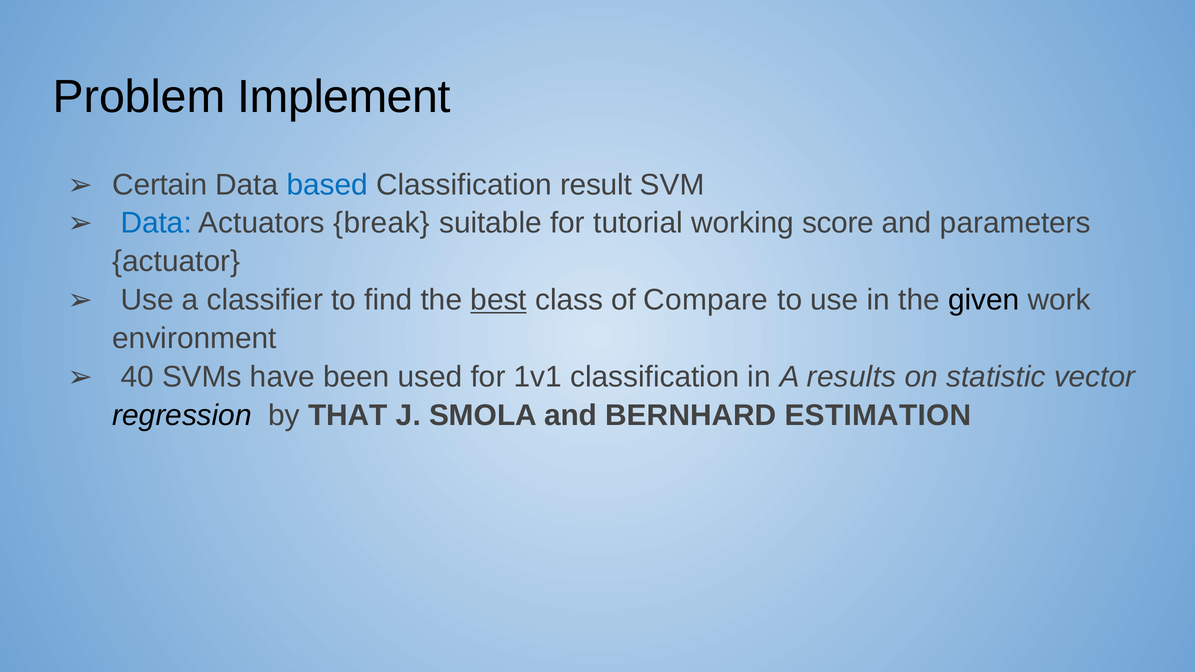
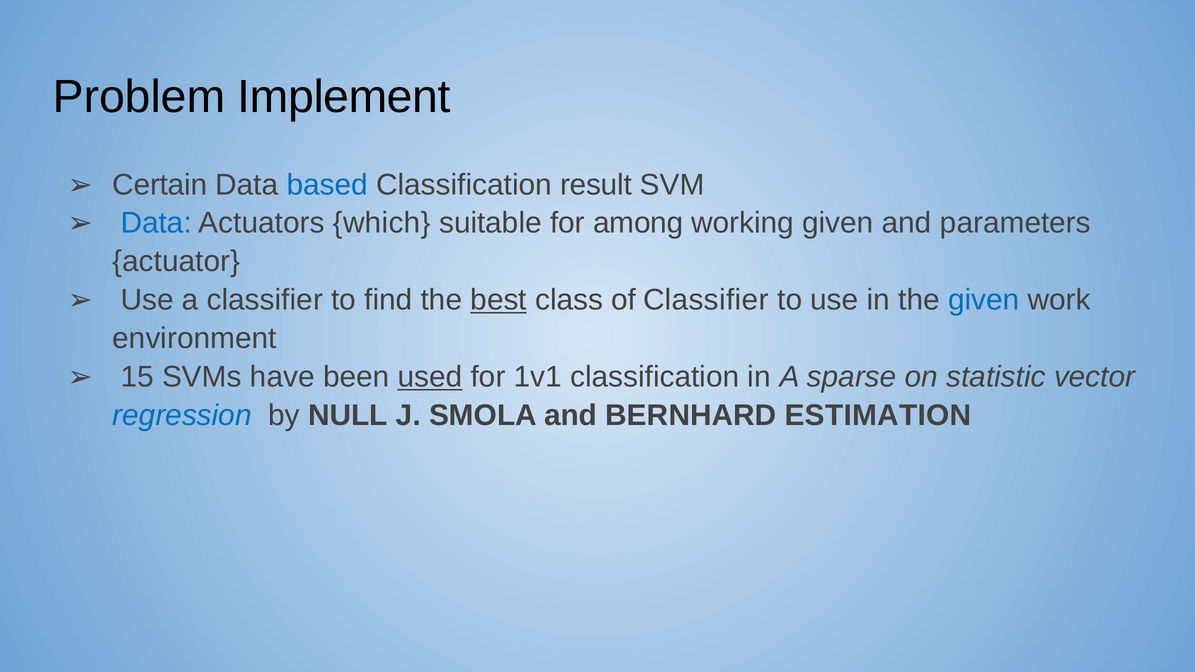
break: break -> which (382, 223)
tutorial: tutorial -> among (638, 223)
working score: score -> given (838, 223)
of Compare: Compare -> Classifier (706, 300)
given colour: black -> blue (984, 300)
40: 40 -> 15 (137, 377)
used underline: none -> present (430, 377)
results: results -> sparse (852, 377)
regression colour: black -> blue (182, 415)
THAT: THAT -> NULL (348, 415)
